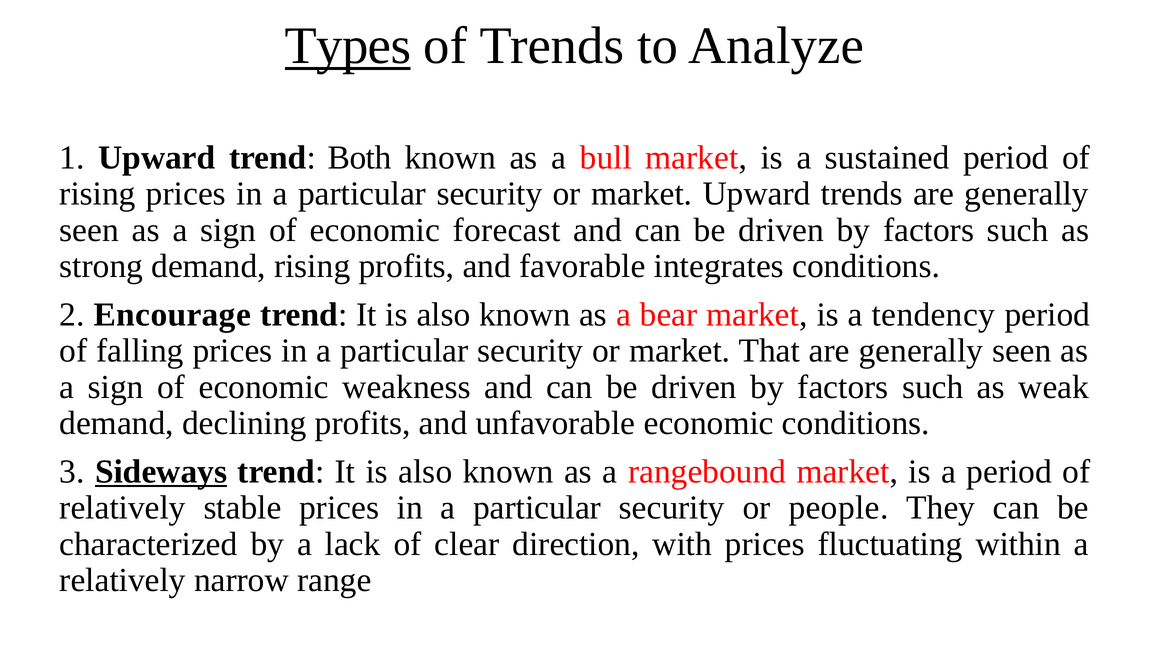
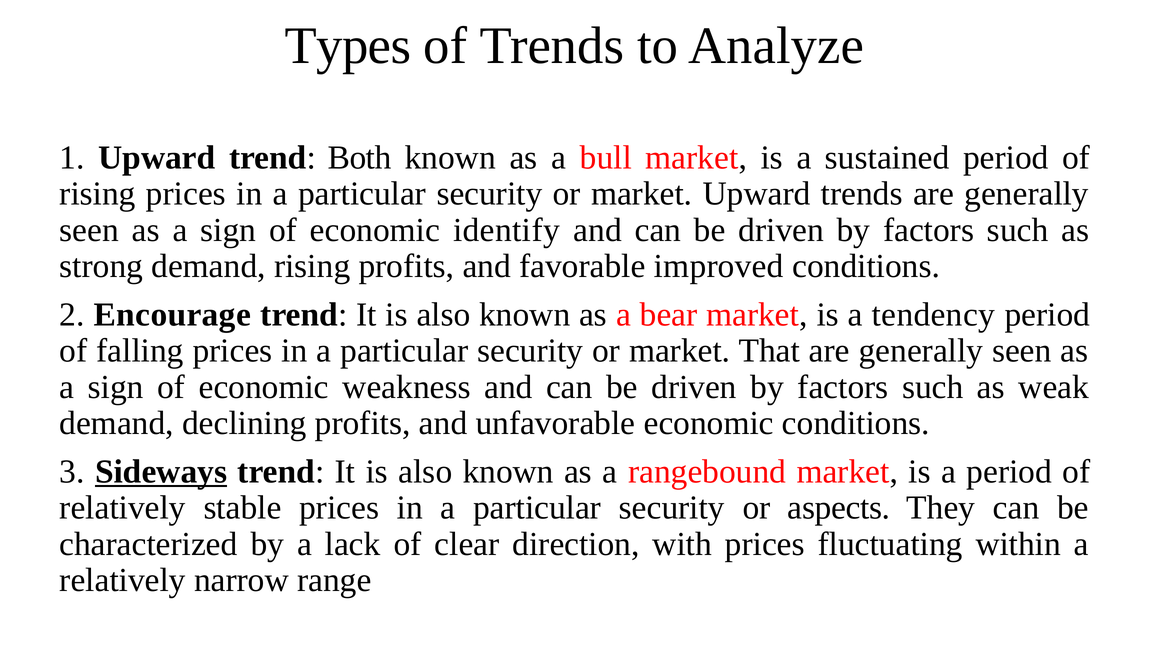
Types underline: present -> none (348, 46)
forecast: forecast -> identify (507, 230)
integrates: integrates -> improved (719, 266)
people: people -> aspects (839, 508)
